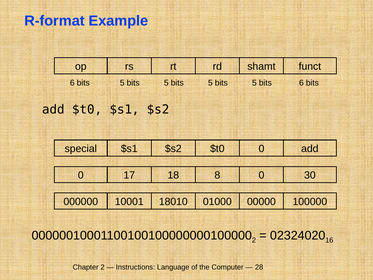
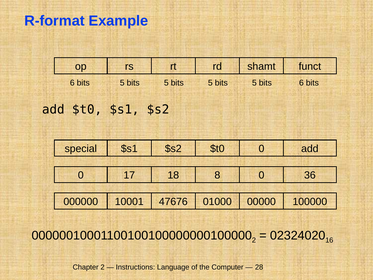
30: 30 -> 36 (310, 175)
18010: 18010 -> 47676 (173, 202)
